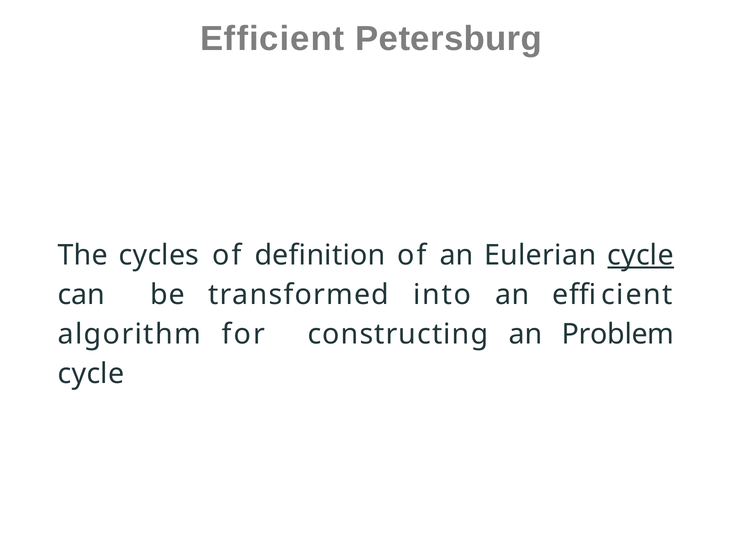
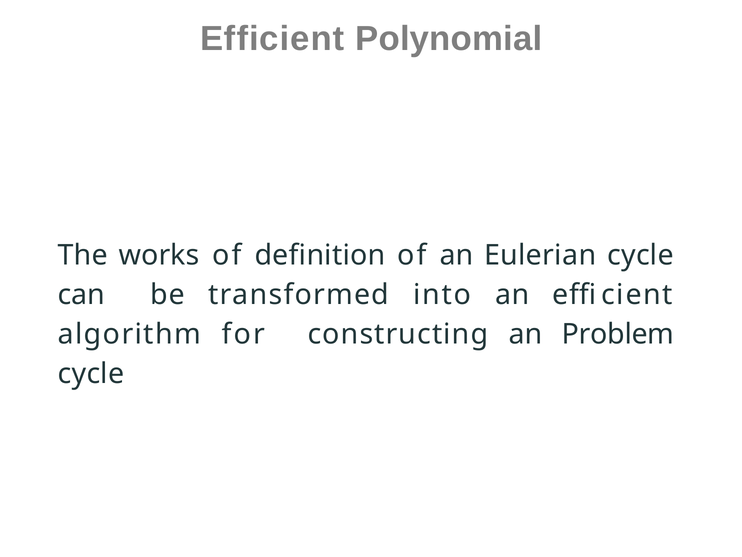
Petersburg: Petersburg -> Polynomial (449, 39)
cycles: cycles -> works (159, 255)
cycle underline: present -> none (641, 255)
